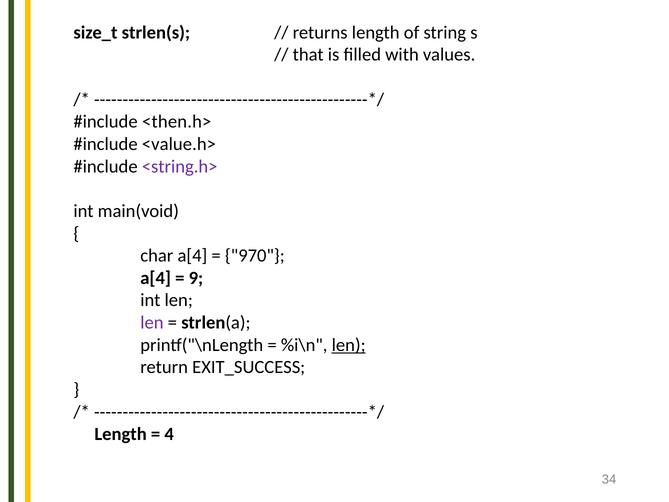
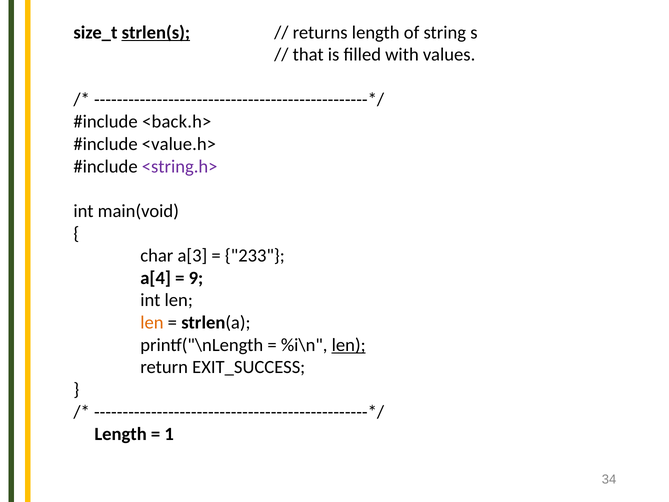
strlen(s underline: none -> present (156, 32)
<then.h>: <then.h> -> <back.h> (177, 122)
char a[4: a[4 -> a[3 (192, 256)
970: 970 -> 233 (255, 256)
len colour: purple -> orange (152, 322)
4: 4 -> 1 (169, 434)
